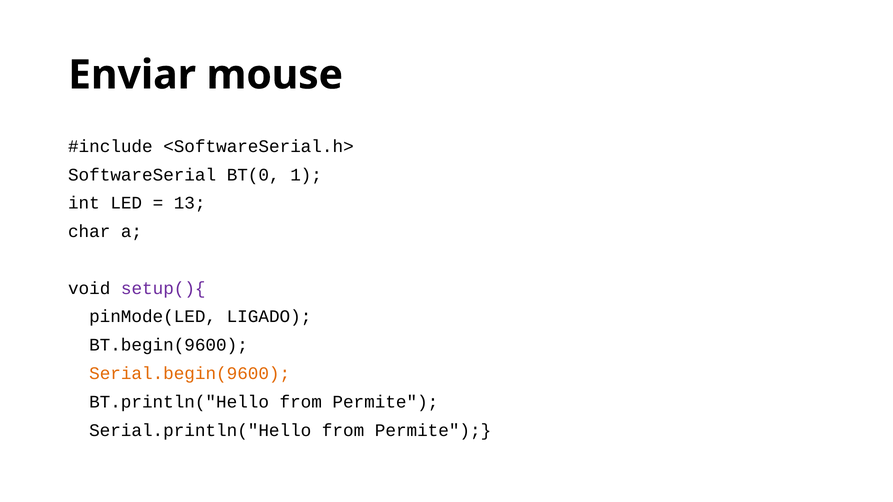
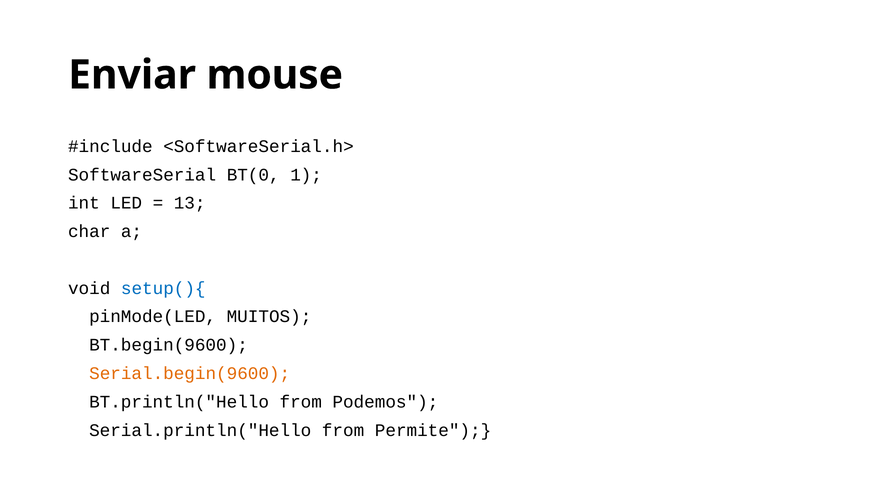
setup(){ colour: purple -> blue (163, 288)
LIGADO: LIGADO -> MUITOS (269, 317)
BT.println("Hello from Permite: Permite -> Podemos (385, 402)
